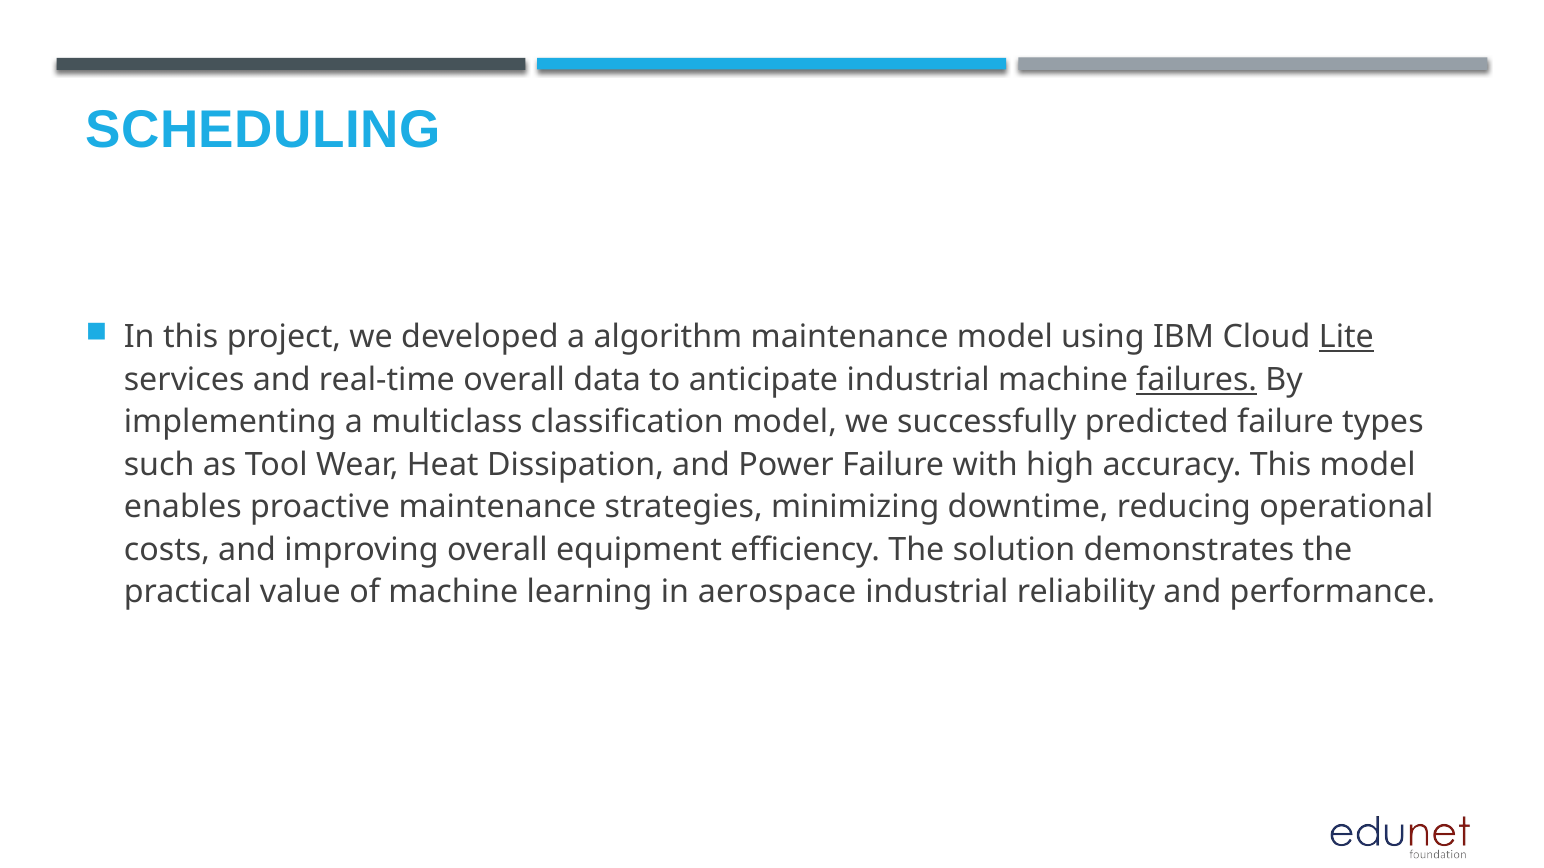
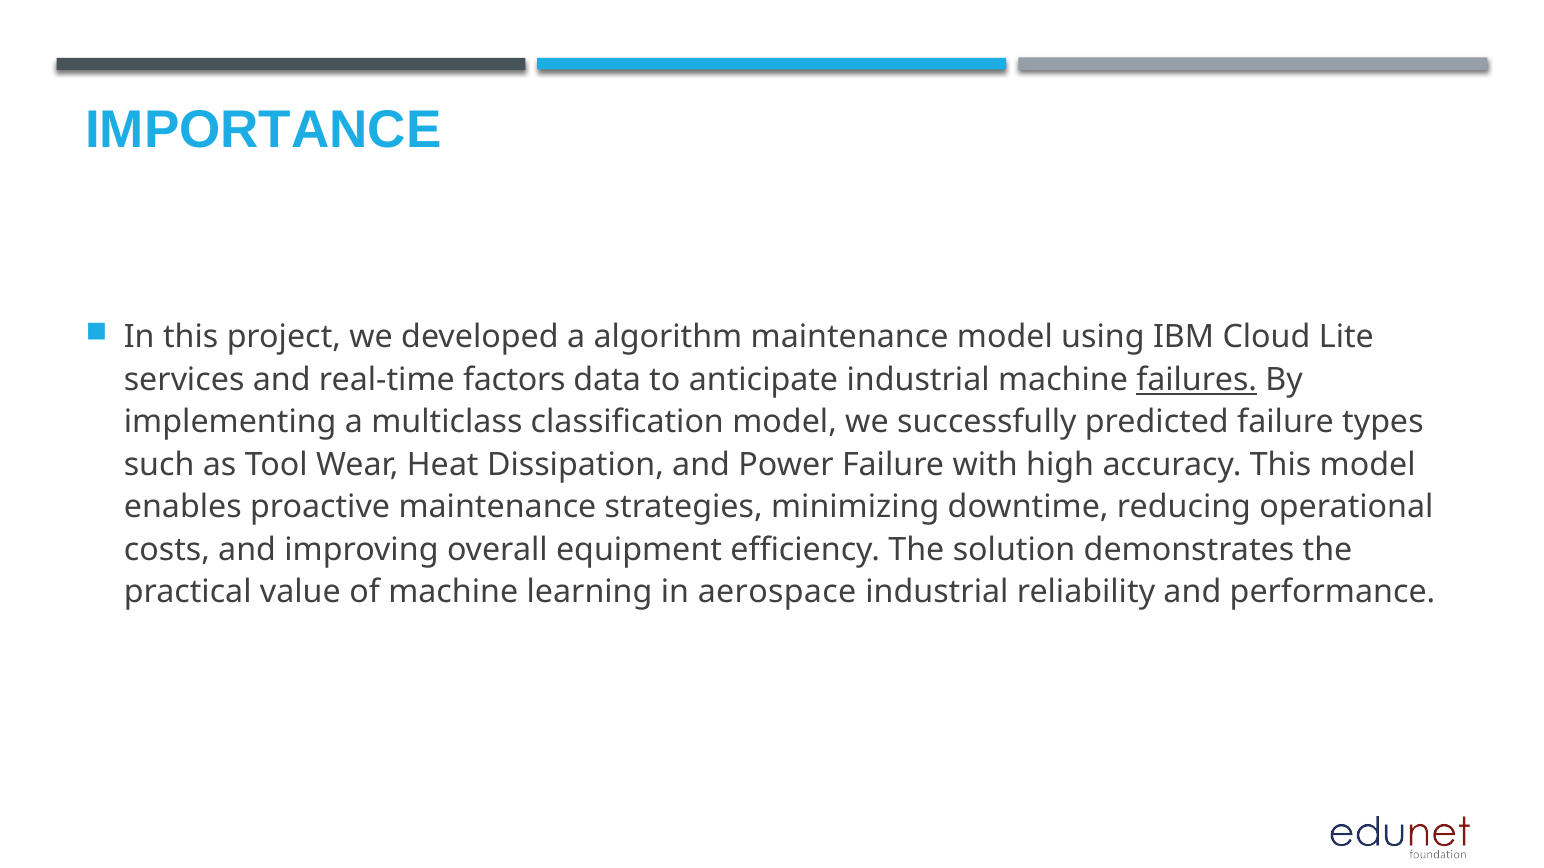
SCHEDULING: SCHEDULING -> IMPORTANCE (263, 130)
Lite underline: present -> none (1346, 338)
real-time overall: overall -> factors (514, 380)
